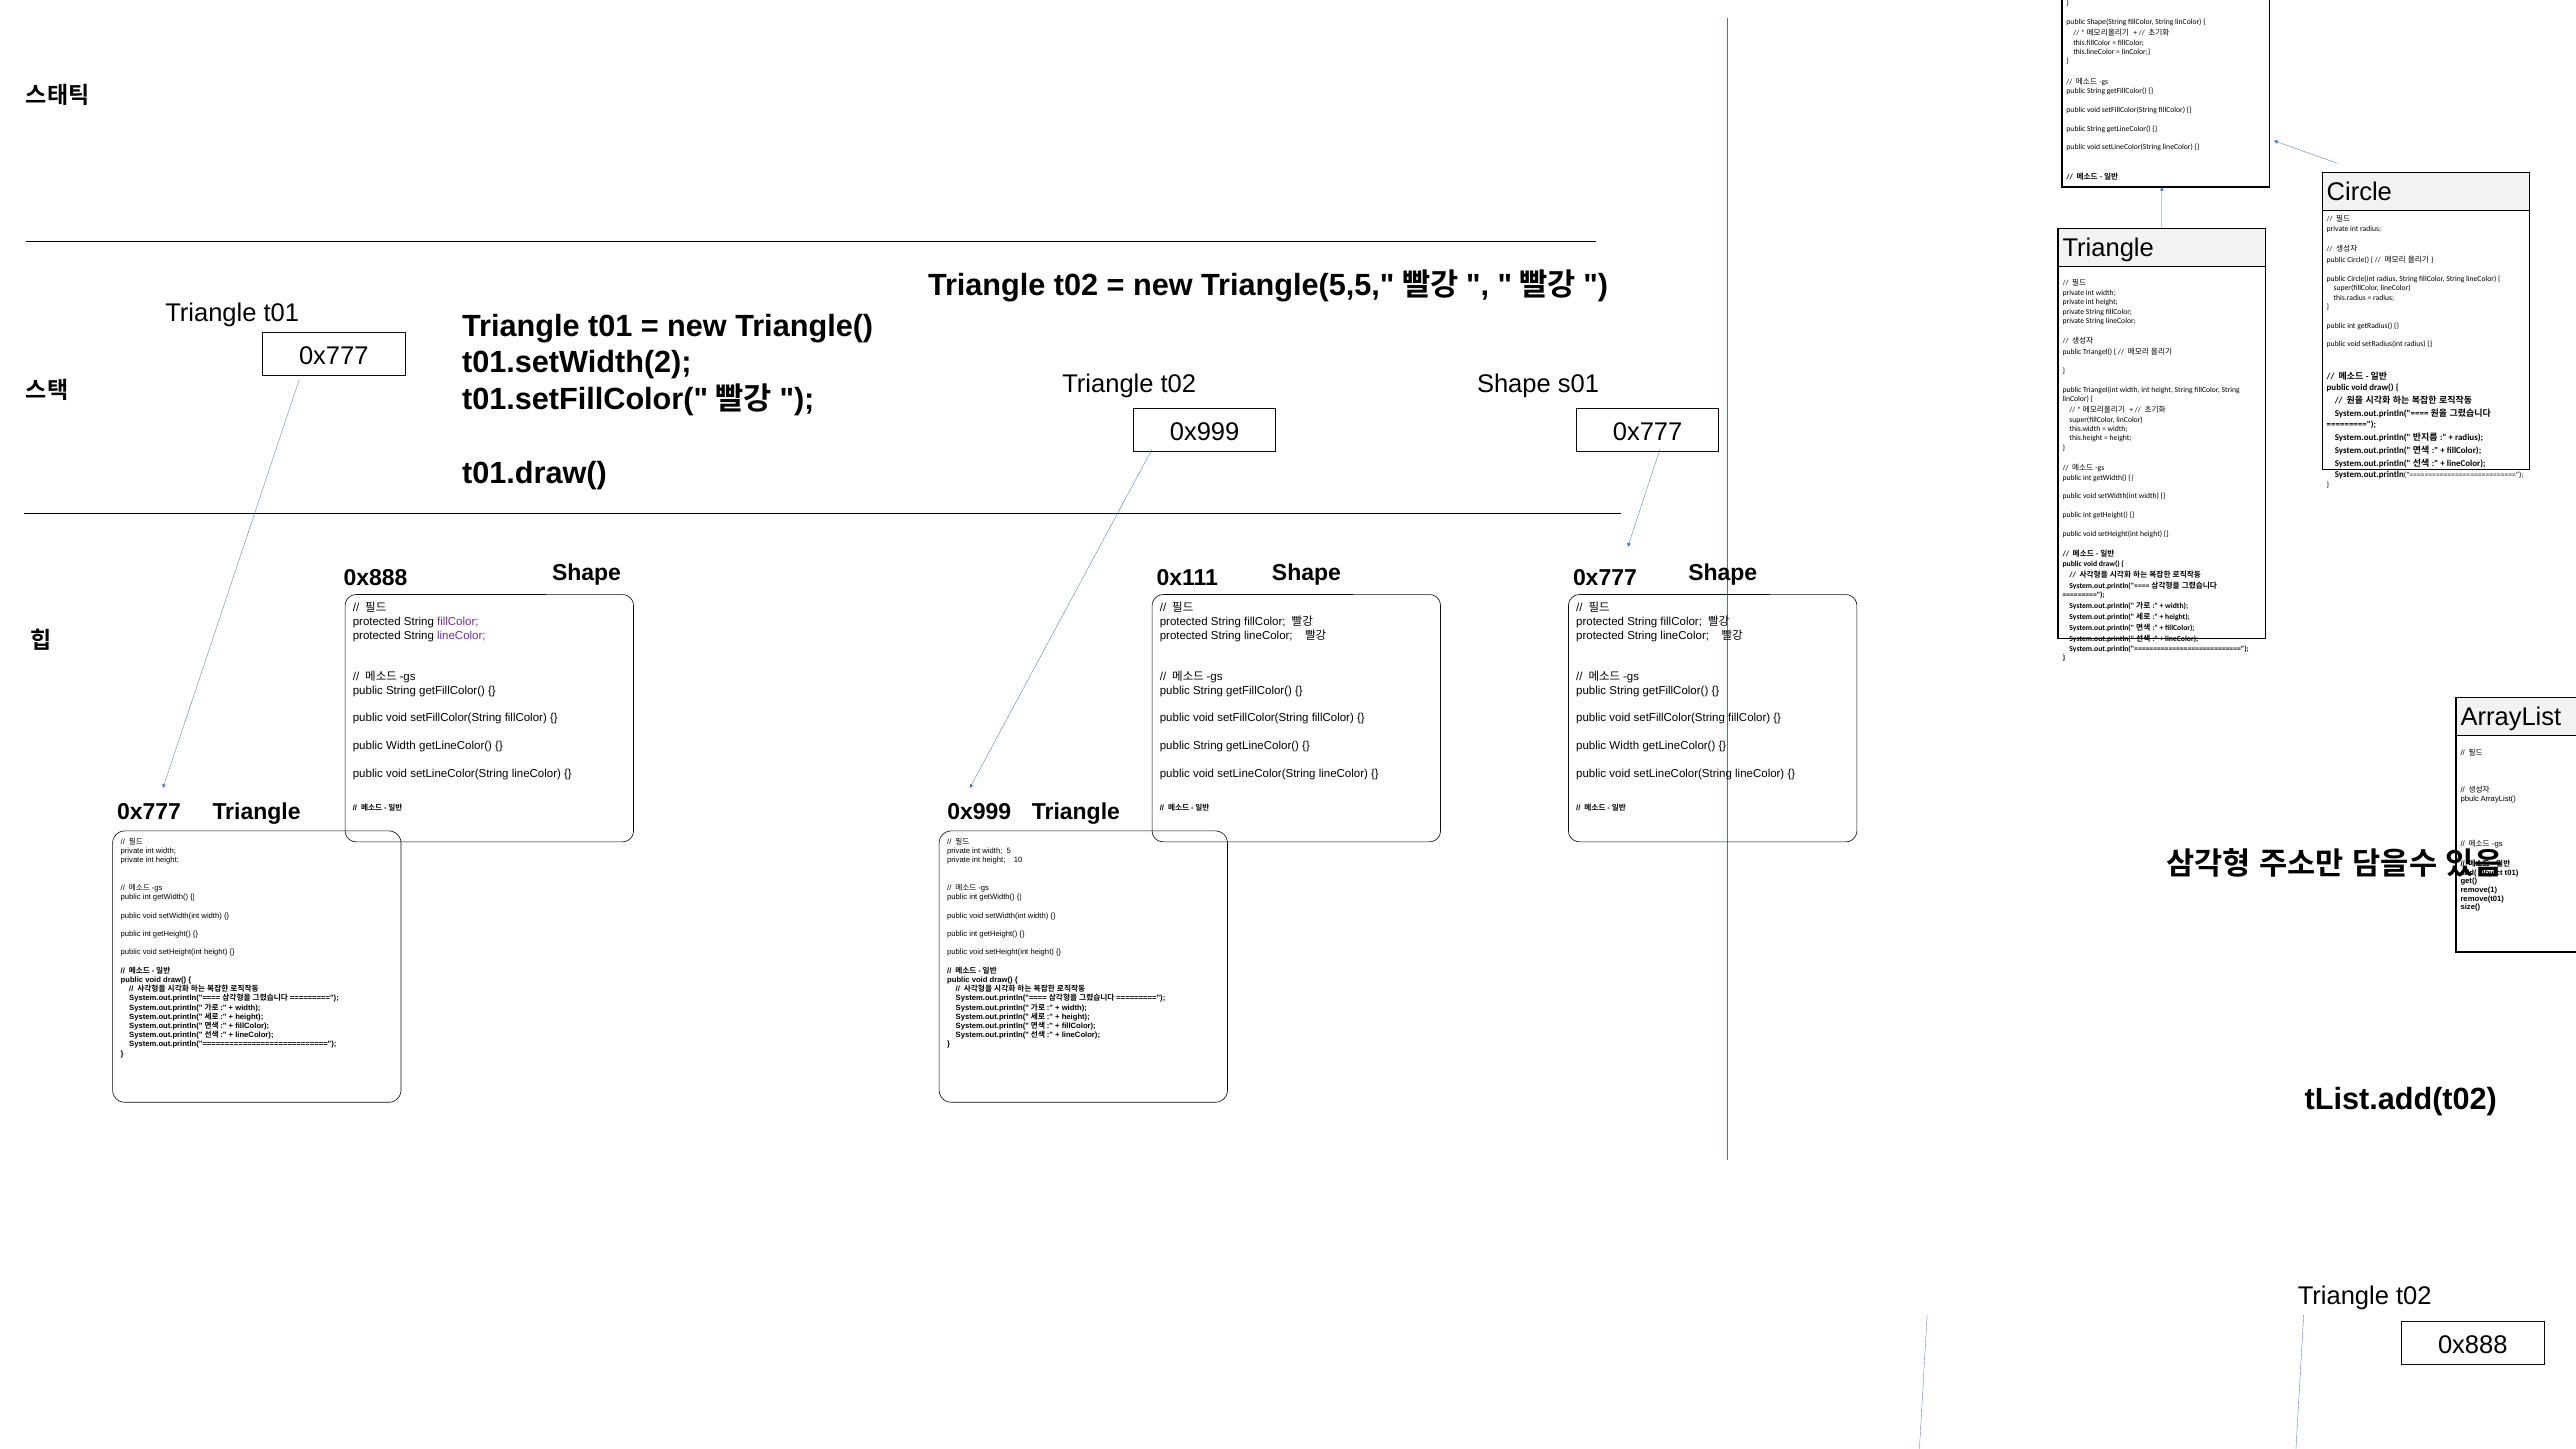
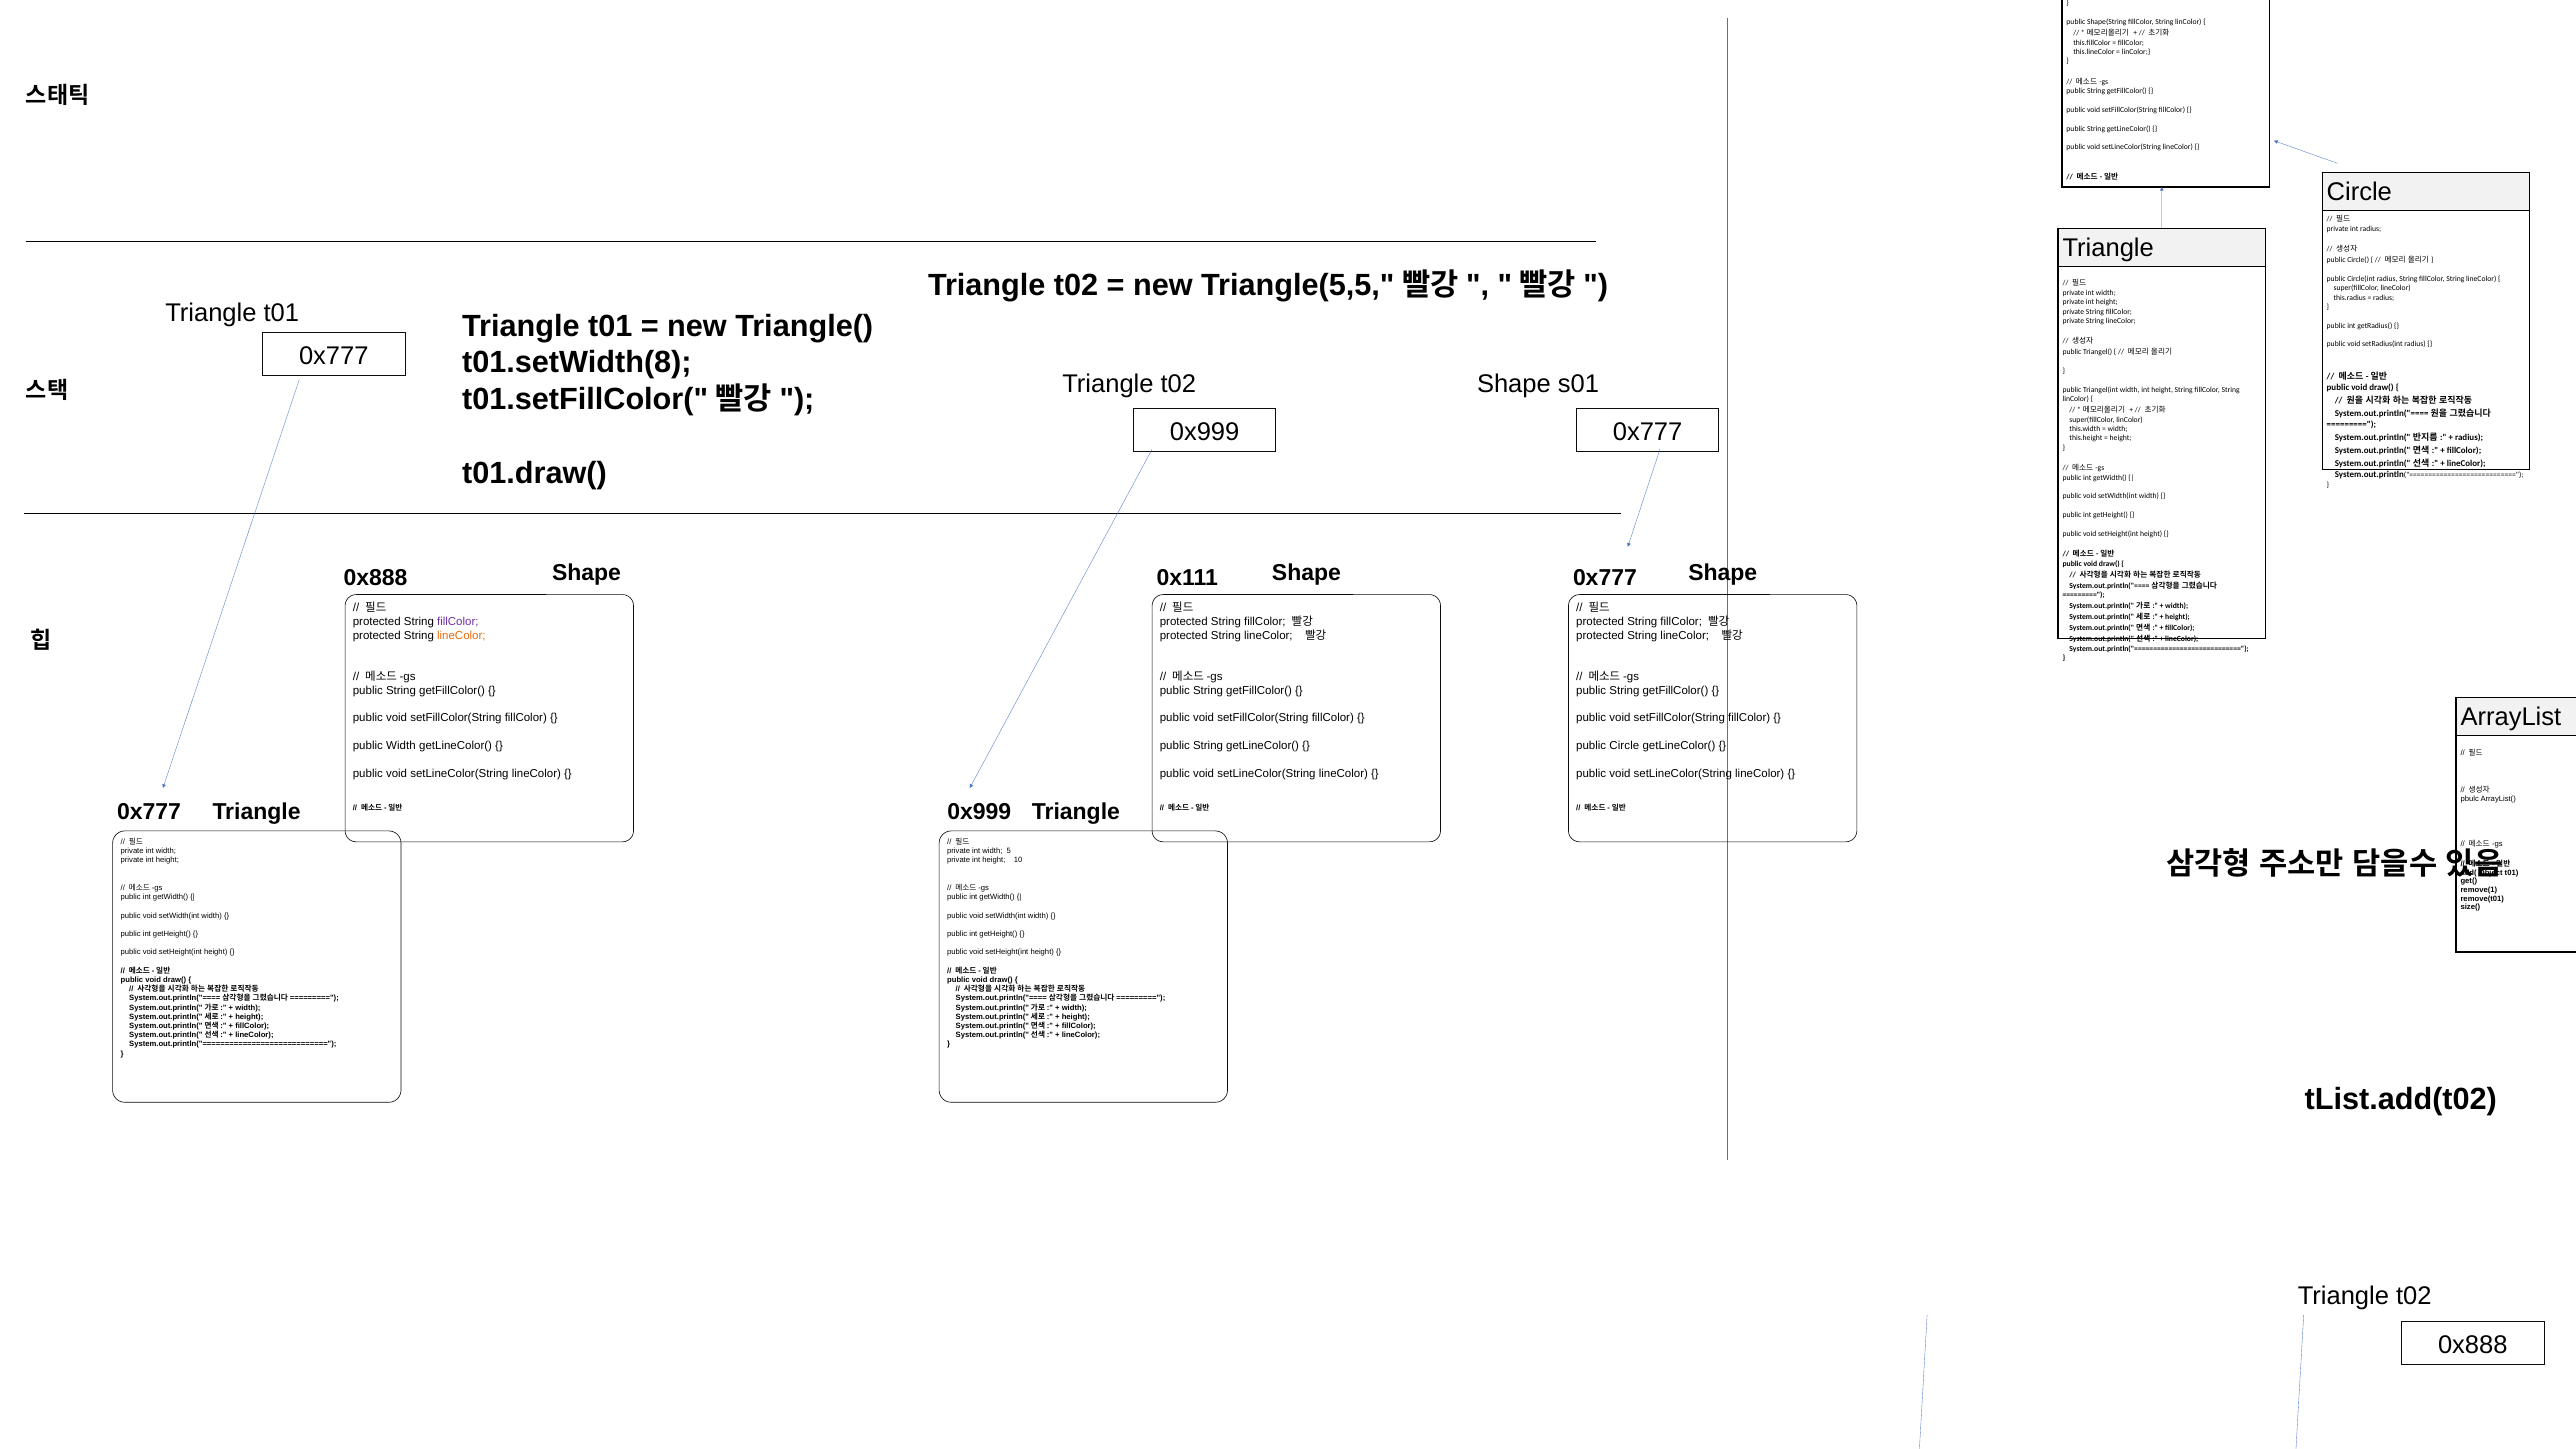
t01.setWidth(2: t01.setWidth(2 -> t01.setWidth(8 (577, 363)
lineColor colour: purple -> orange (461, 635)
Width: Width -> Circle (1624, 746)
